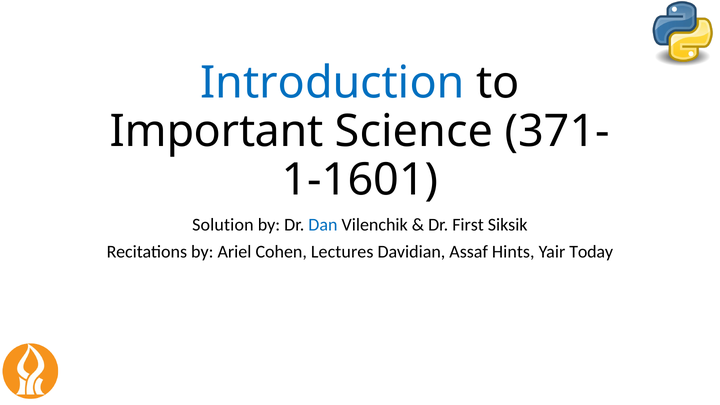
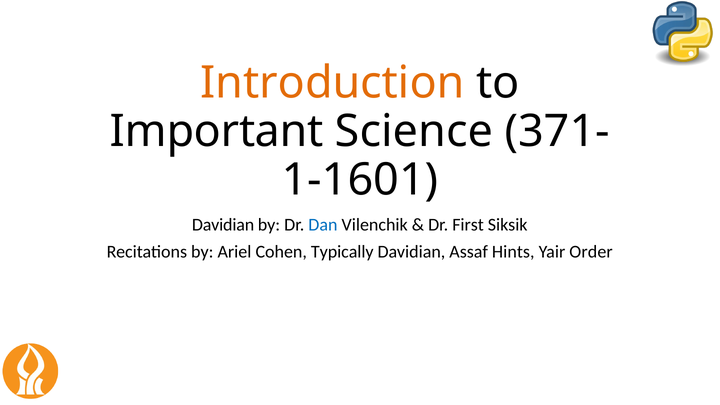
Introduction colour: blue -> orange (332, 83)
Solution: Solution -> Davidian (223, 225)
Lectures: Lectures -> Typically (342, 252)
Today: Today -> Order (591, 252)
